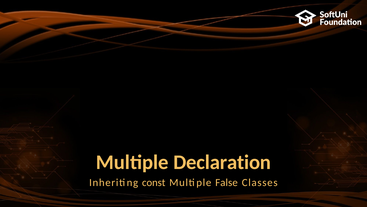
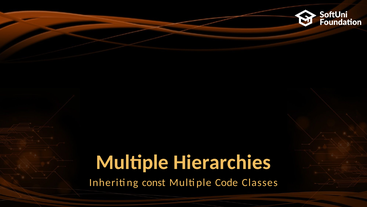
Declaration: Declaration -> Hierarchies (222, 162)
False: False -> Code (226, 182)
